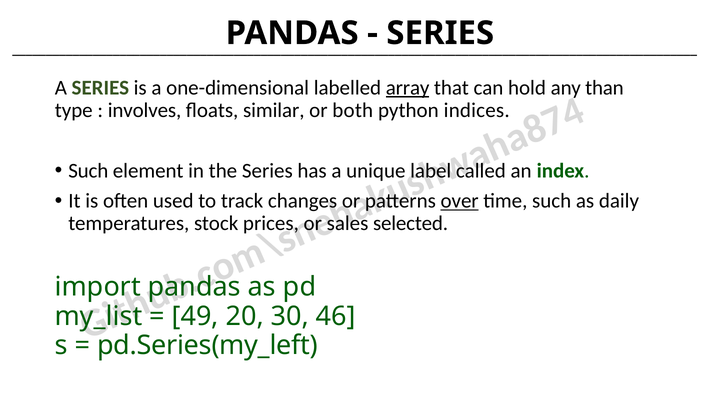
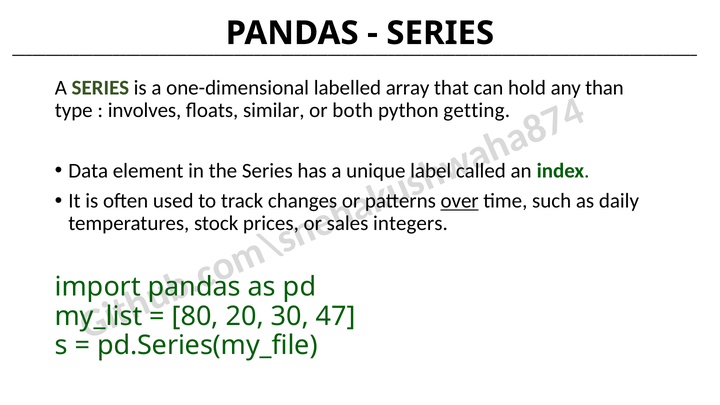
array underline: present -> none (408, 88)
indices: indices -> getting (477, 110)
Such: Such -> Data (88, 171)
selected: selected -> integers (410, 224)
49: 49 -> 80 (195, 316)
46: 46 -> 47 (336, 316)
pd.Series(my_left: pd.Series(my_left -> pd.Series(my_file (207, 345)
